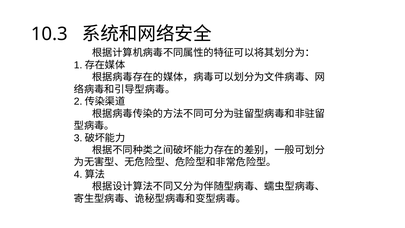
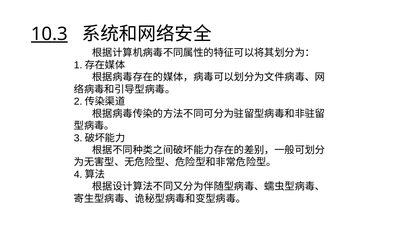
10.3 underline: none -> present (49, 34)
